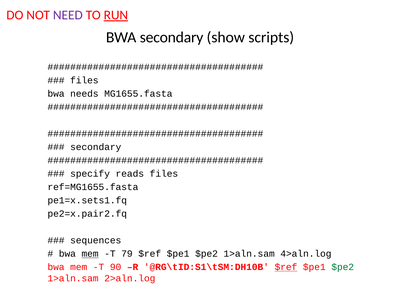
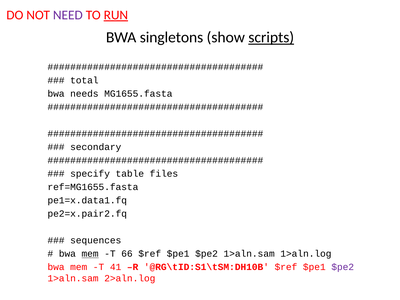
BWA secondary: secondary -> singletons (172, 37)
scripts underline: none -> present (271, 37)
files: files -> total (84, 80)
reads: reads -> table (130, 174)
pe1=x.sets1.fq: pe1=x.sets1.fq -> pe1=x.data1.fq (87, 200)
79: 79 -> 66 (127, 254)
4>aln.log: 4>aln.log -> 1>aln.log (306, 254)
90: 90 -> 41 (116, 267)
$ref underline: present -> none (286, 267)
$pe2 colour: green -> purple (343, 267)
